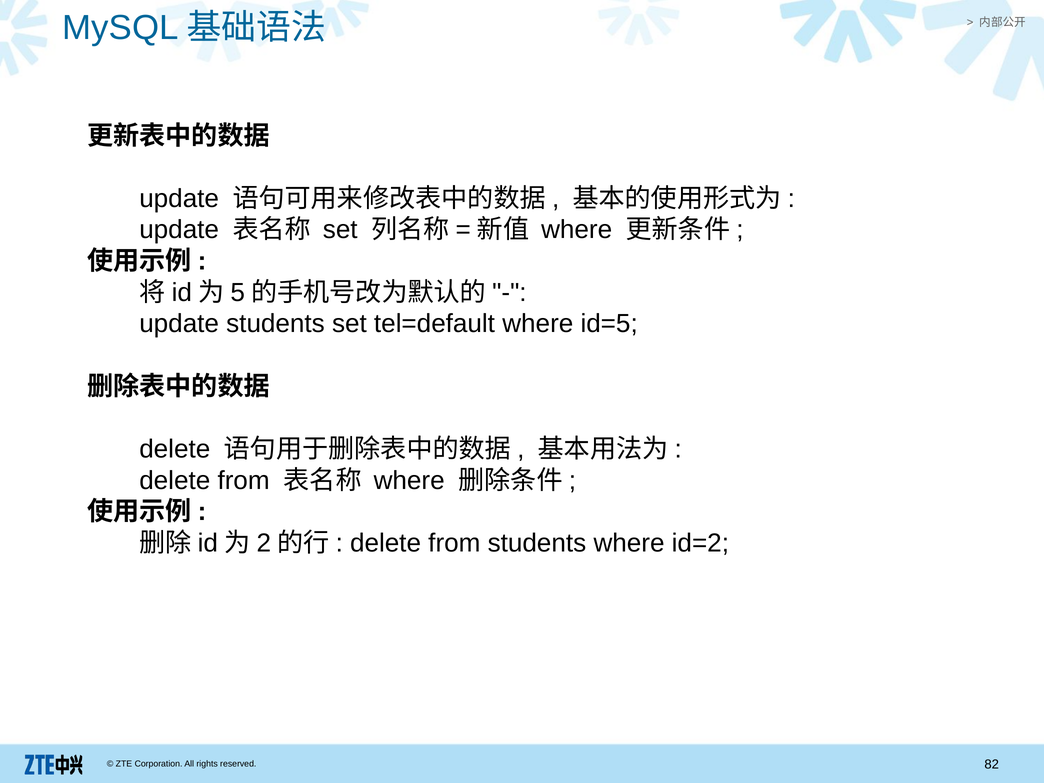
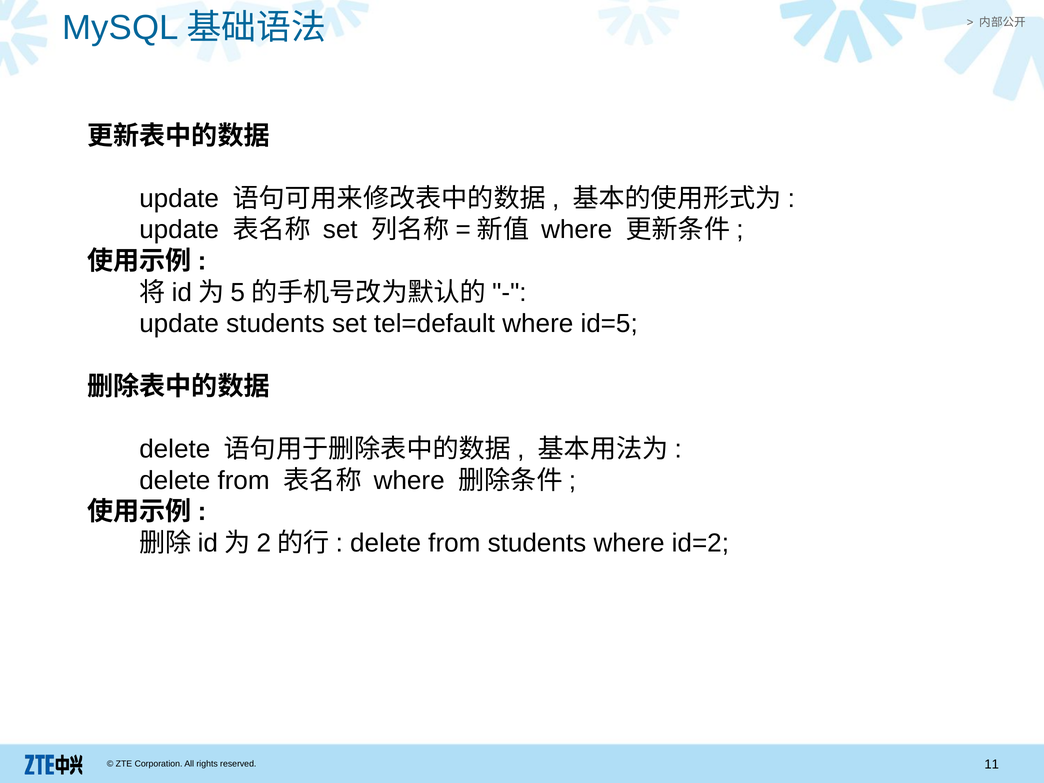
82: 82 -> 11 (992, 765)
